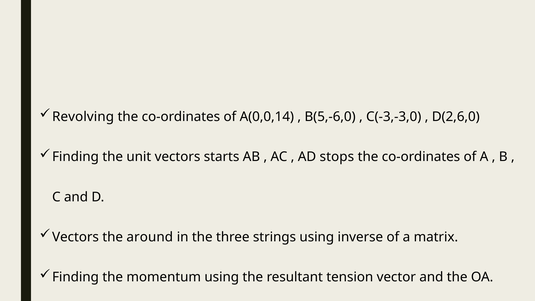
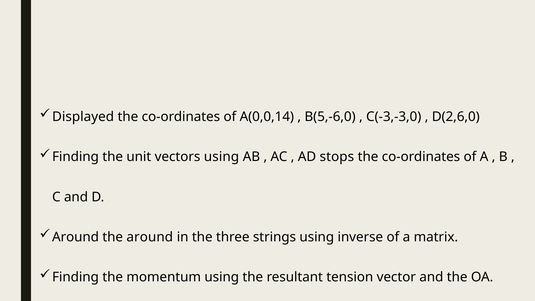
Revolving: Revolving -> Displayed (83, 117)
vectors starts: starts -> using (221, 157)
Vectors: Vectors -> Around (76, 237)
